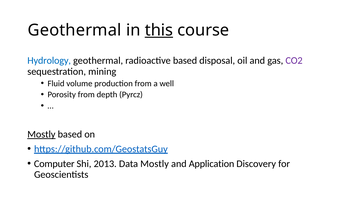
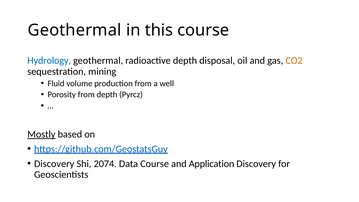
this underline: present -> none (159, 30)
radioactive based: based -> depth (185, 61)
CO2 colour: purple -> orange (294, 61)
Computer: Computer -> Discovery (54, 164)
2013: 2013 -> 2074 (105, 164)
Data Mostly: Mostly -> Course (155, 164)
